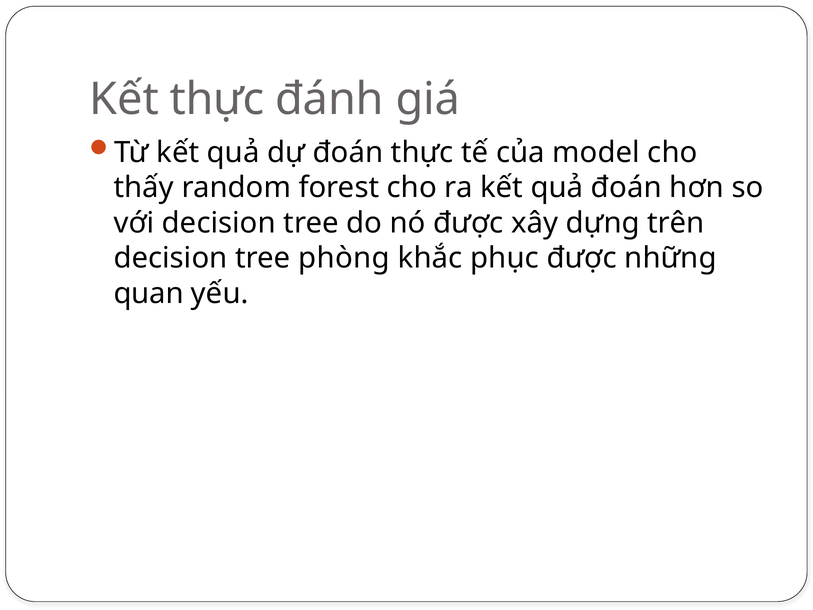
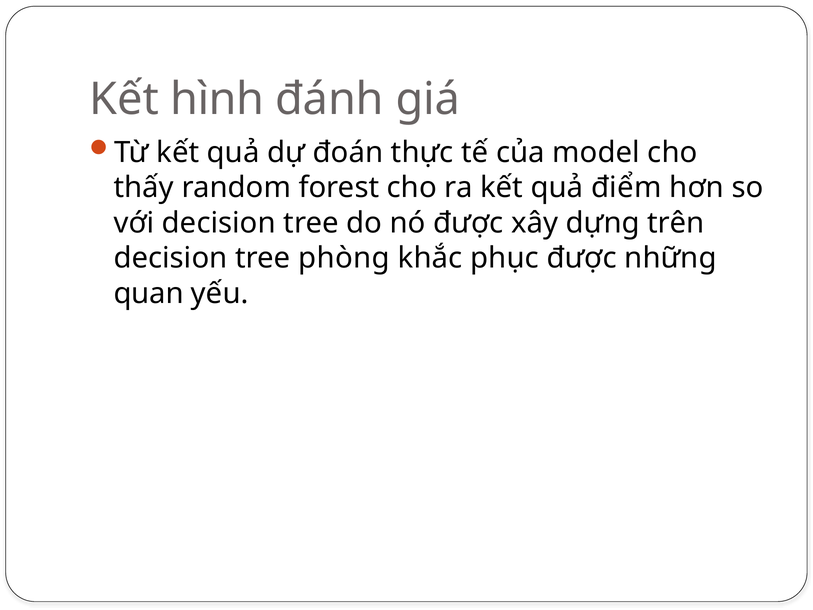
Kết thực: thực -> hình (217, 99)
quả đoán: đoán -> điểm (626, 188)
